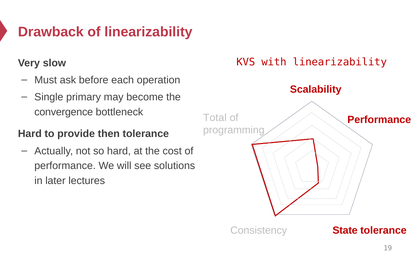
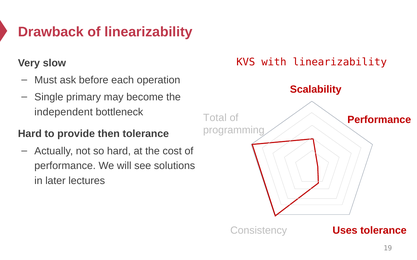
convergence: convergence -> independent (64, 112)
State: State -> Uses (345, 231)
